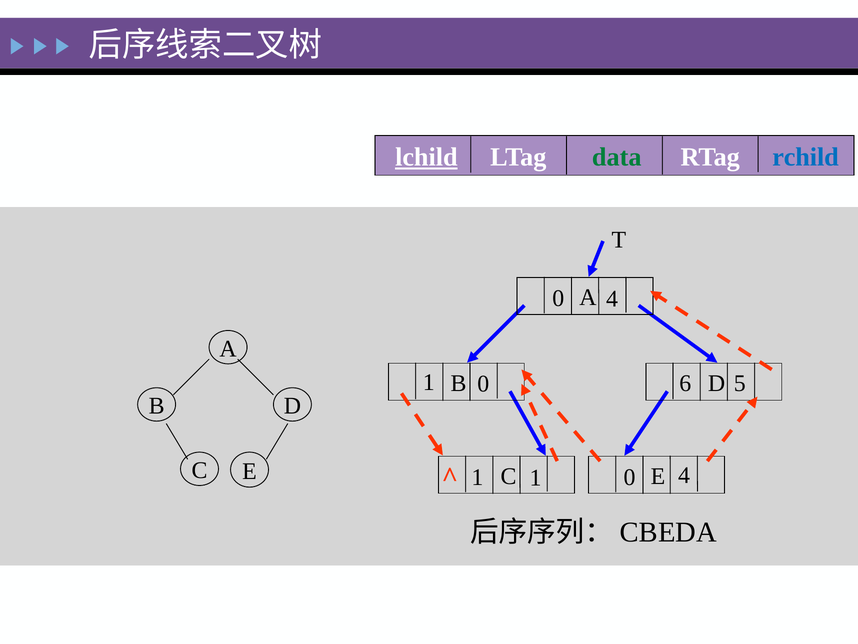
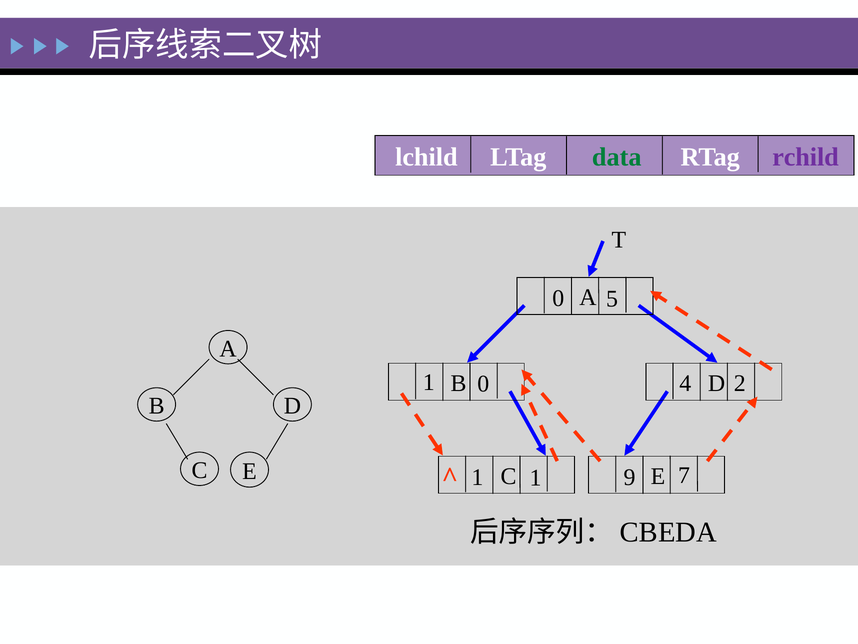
lchild underline: present -> none (426, 157)
rchild colour: blue -> purple (806, 157)
0 4: 4 -> 5 (612, 298)
5: 5 -> 2 (740, 383)
6: 6 -> 4 (685, 383)
1 0: 0 -> 9 (629, 477)
1 4: 4 -> 7 (684, 475)
